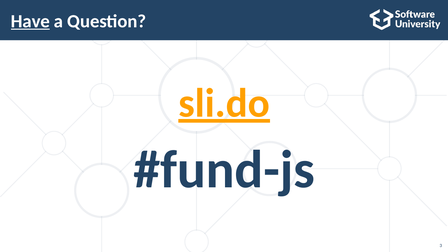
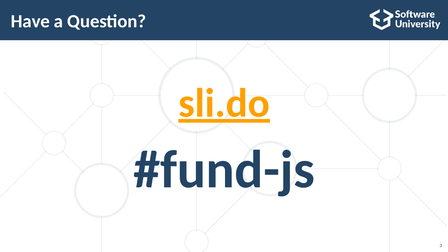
Have underline: present -> none (30, 21)
